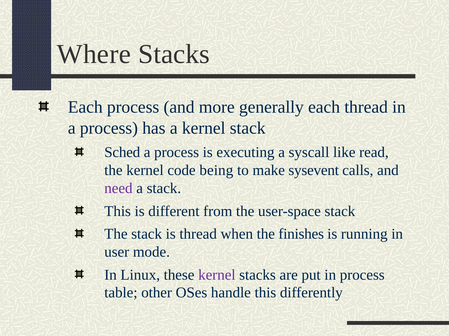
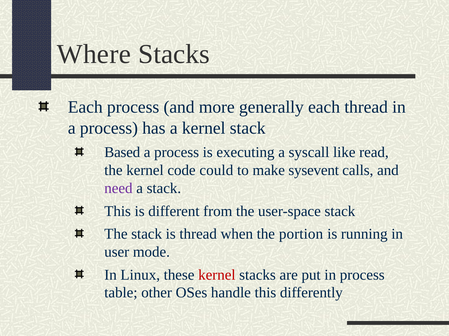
Sched: Sched -> Based (122, 153)
being: being -> could (216, 171)
finishes: finishes -> portion (301, 234)
kernel colour: purple -> red (217, 275)
